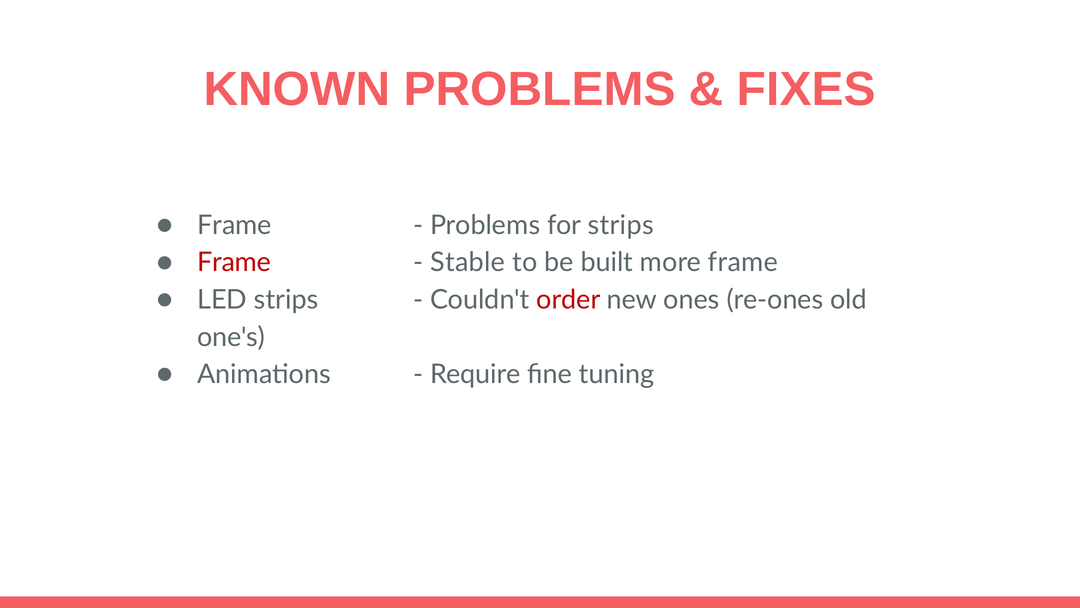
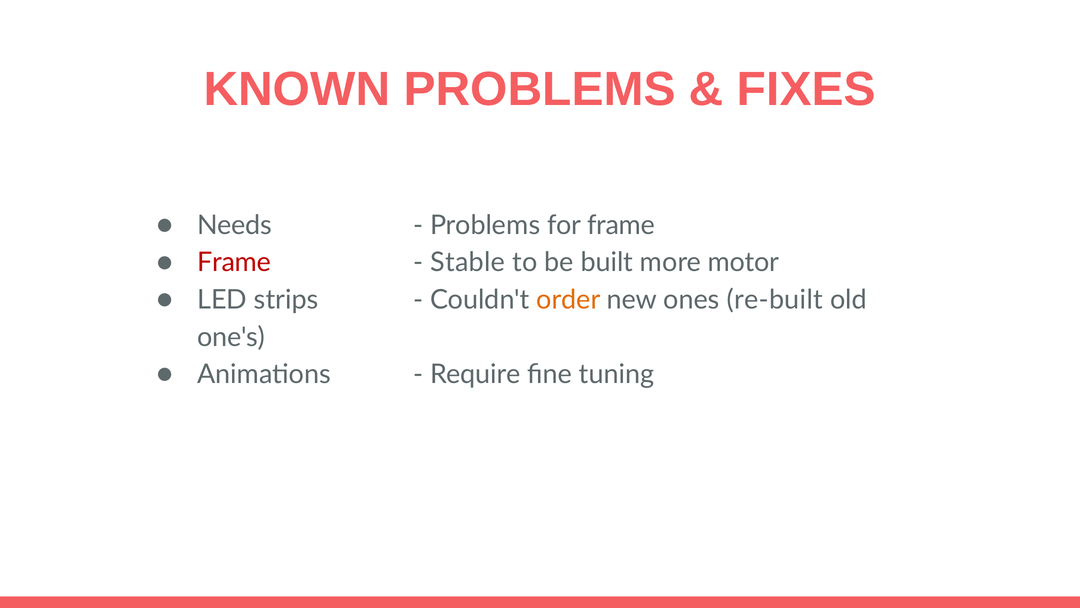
Frame: Frame -> Needs (235, 225)
for strips: strips -> frame (621, 225)
more frame: frame -> motor (743, 262)
order colour: red -> orange (568, 300)
re-ones: re-ones -> re-built (775, 300)
